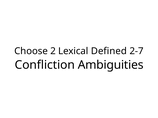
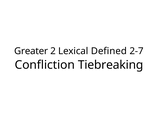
Choose: Choose -> Greater (31, 51)
Ambiguities: Ambiguities -> Tiebreaking (111, 65)
